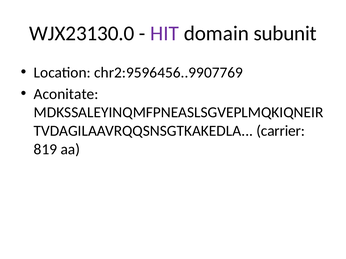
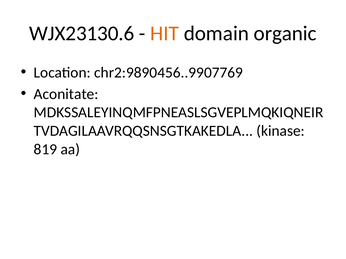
WJX23130.0: WJX23130.0 -> WJX23130.6 (82, 33)
HIT colour: purple -> orange (165, 33)
subunit: subunit -> organic (285, 33)
chr2:9596456..9907769: chr2:9596456..9907769 -> chr2:9890456..9907769 (169, 73)
carrier: carrier -> kinase (281, 131)
